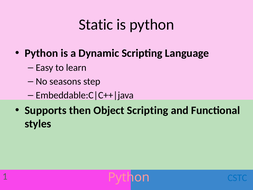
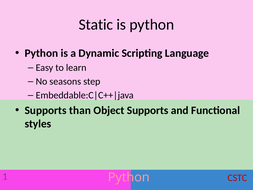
then: then -> than (80, 110)
Object Scripting: Scripting -> Supports (148, 110)
CSTC colour: blue -> red (237, 178)
